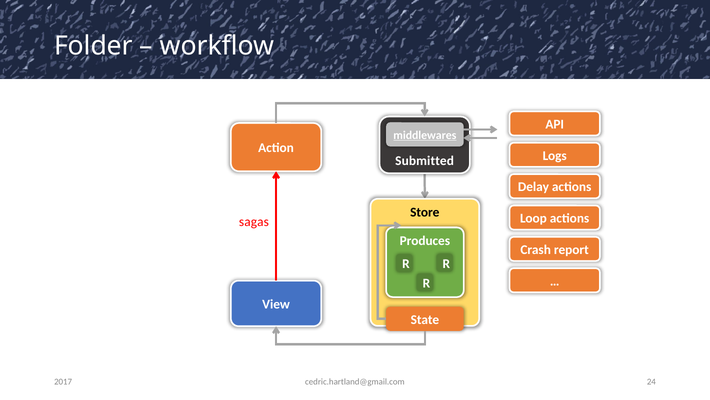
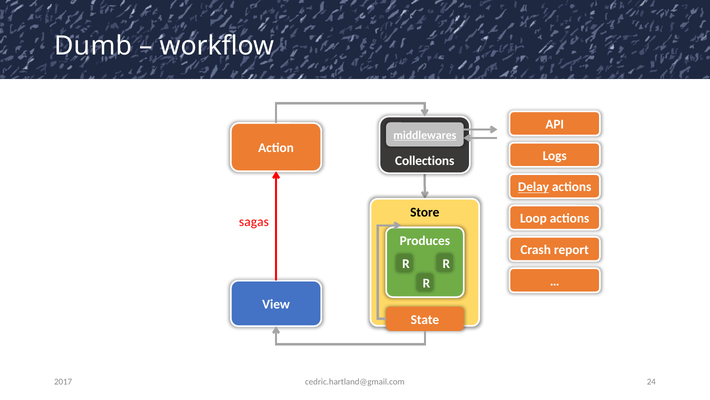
Folder: Folder -> Dumb (93, 46)
Submitted: Submitted -> Collections (425, 161)
Delay underline: none -> present (533, 187)
